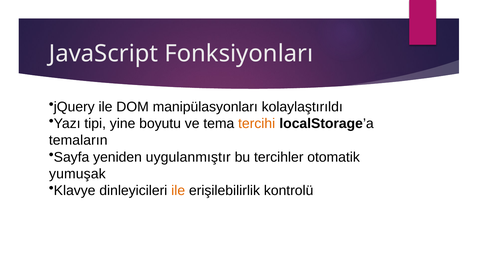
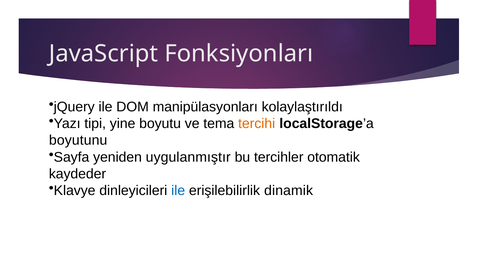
temaların: temaların -> boyutunu (78, 140)
yumuşak: yumuşak -> kaydeder (77, 174)
ile colour: orange -> blue (178, 191)
kontrolü: kontrolü -> dinamik (289, 191)
